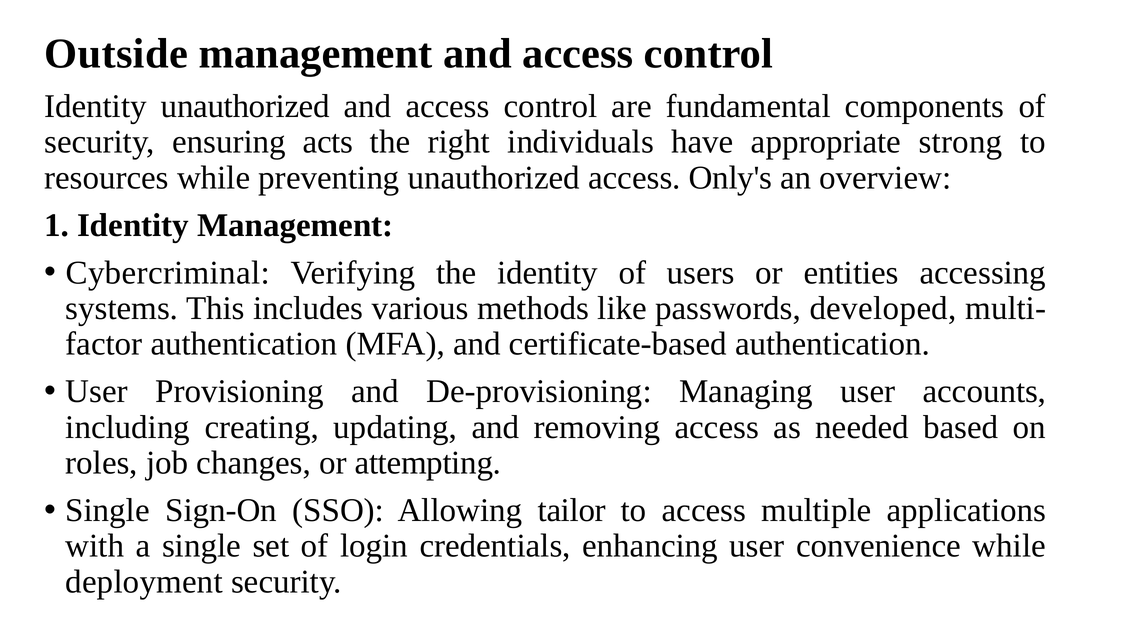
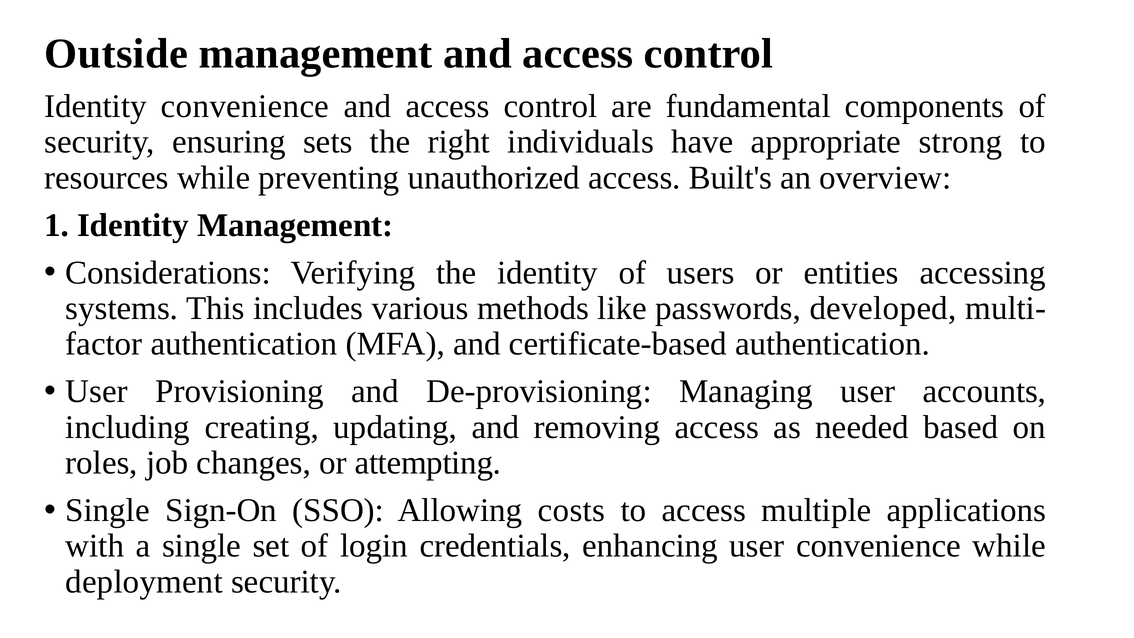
Identity unauthorized: unauthorized -> convenience (245, 106)
acts: acts -> sets (328, 142)
Only's: Only's -> Built's (730, 178)
Cybercriminal: Cybercriminal -> Considerations (168, 273)
tailor: tailor -> costs (571, 510)
